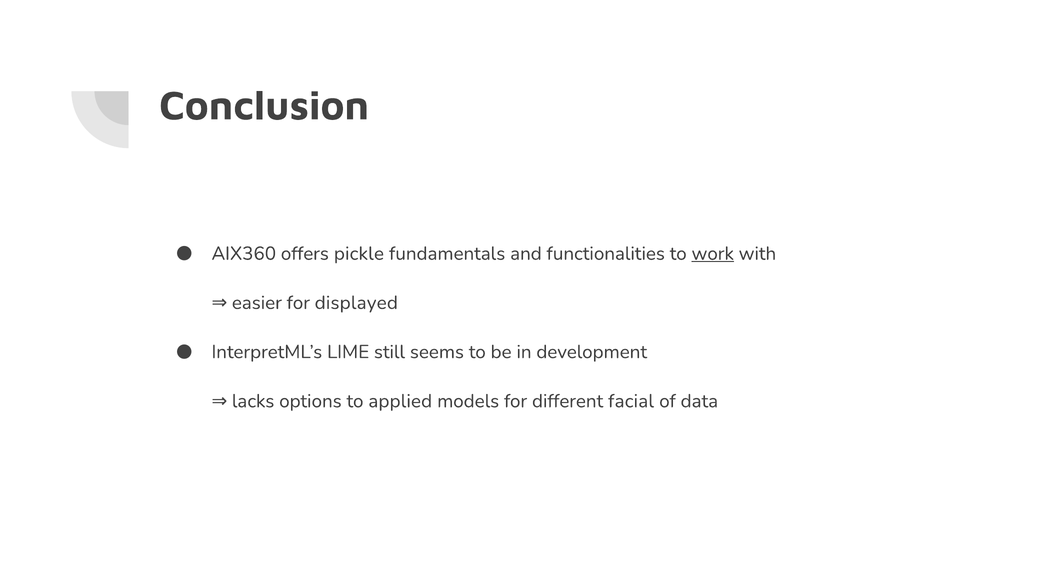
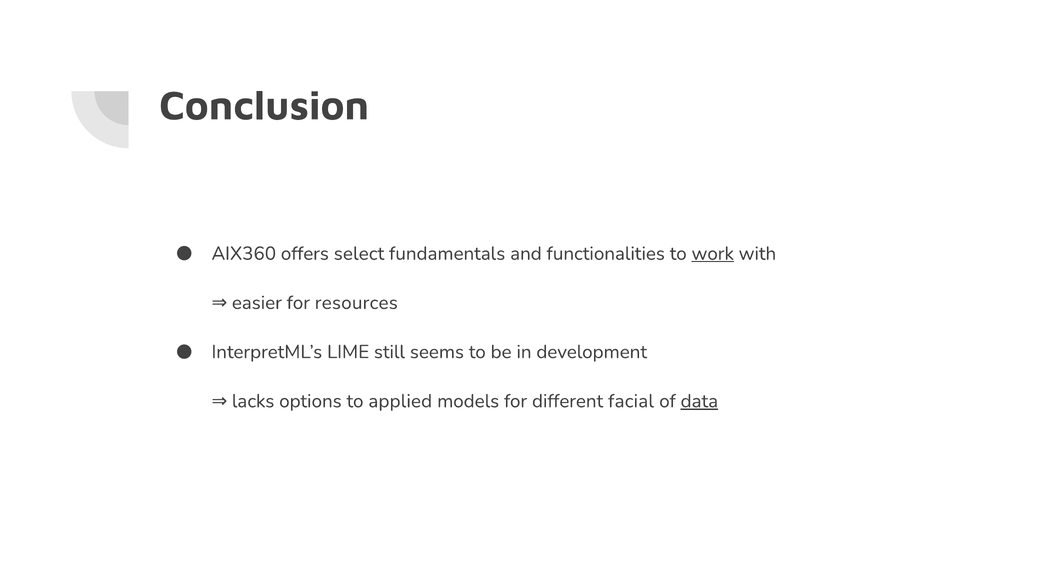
pickle: pickle -> select (359, 254)
displayed: displayed -> resources (356, 303)
data underline: none -> present (699, 401)
